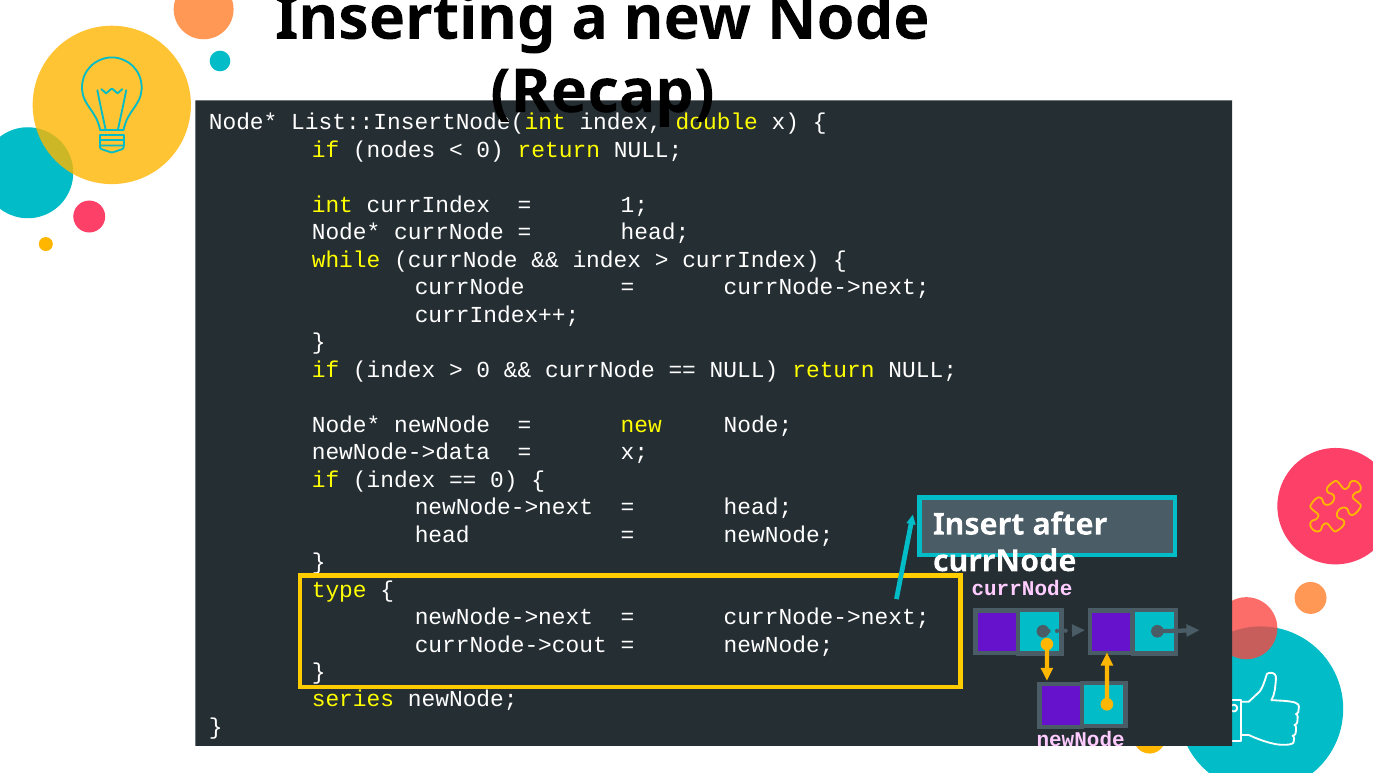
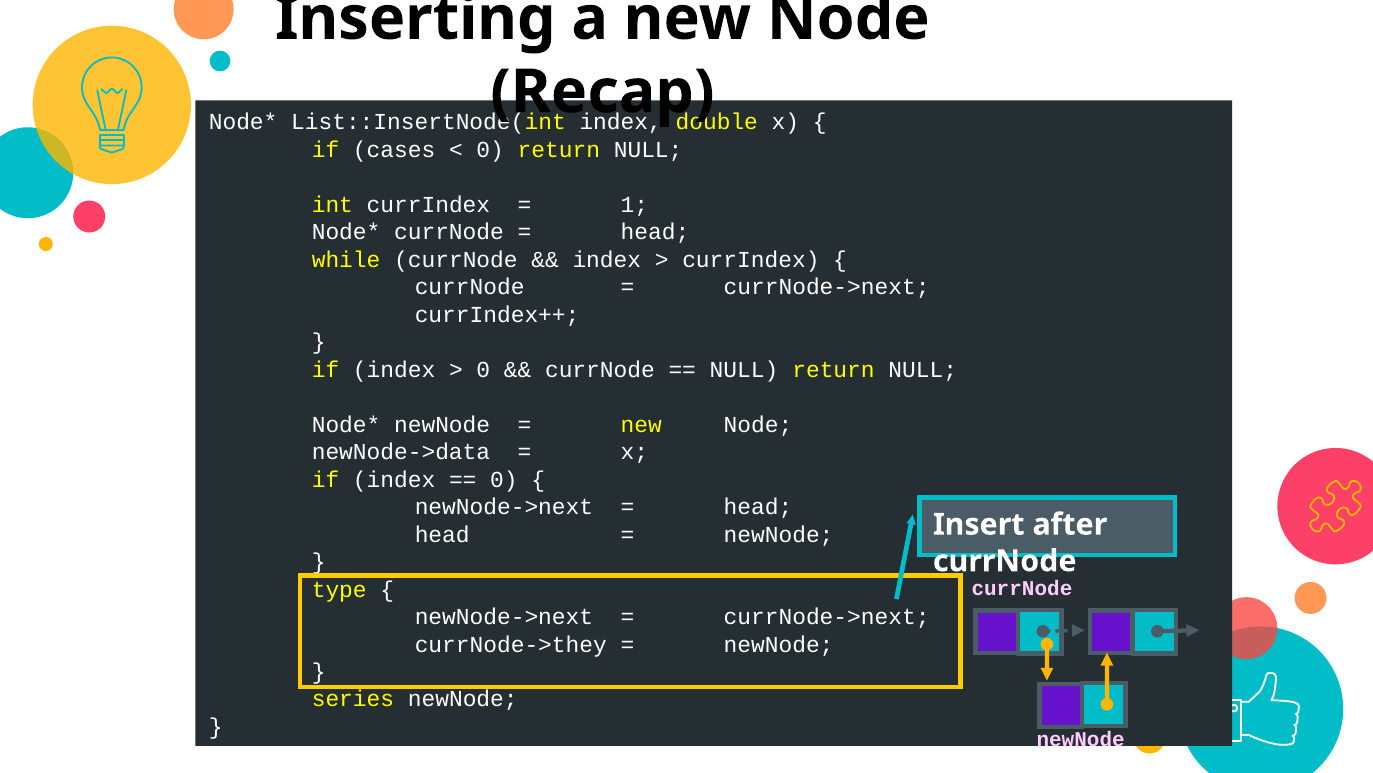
nodes: nodes -> cases (394, 150)
currNode->cout: currNode->cout -> currNode->they (511, 644)
